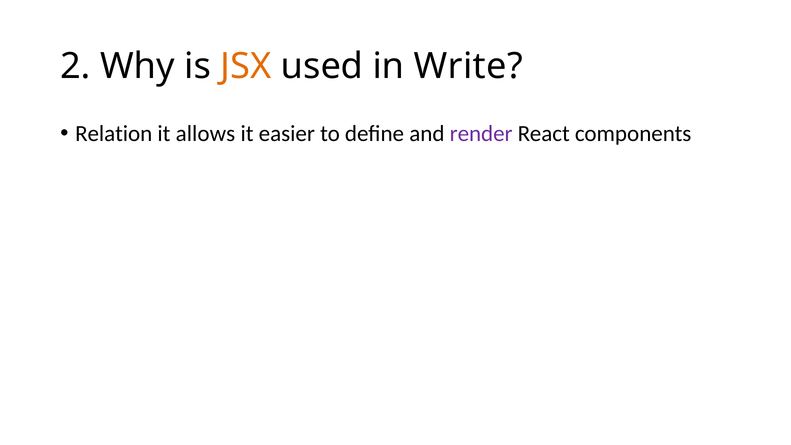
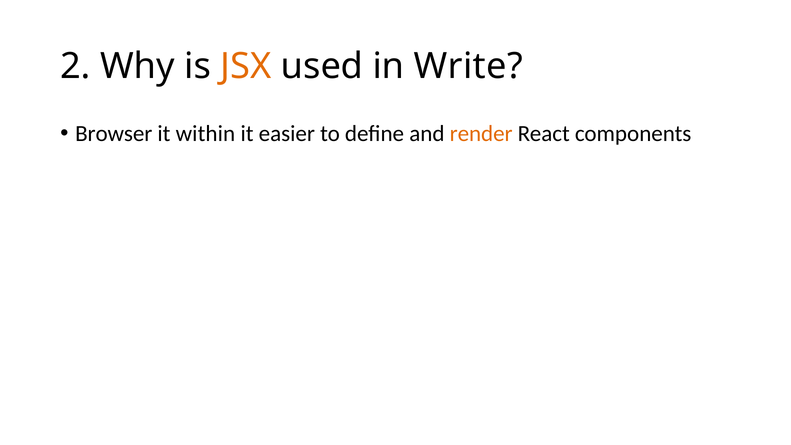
Relation: Relation -> Browser (114, 134)
allows: allows -> within (205, 134)
render colour: purple -> orange (481, 134)
